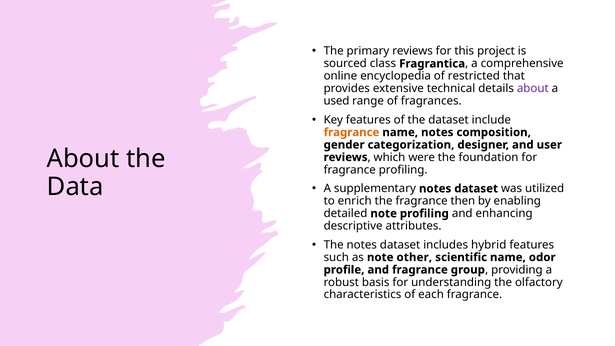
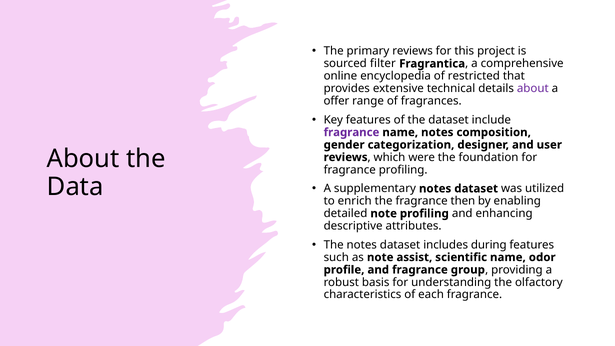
class: class -> filter (383, 64)
used: used -> offer (336, 101)
fragrance colour: orange -> purple (351, 132)
hybrid: hybrid -> during (489, 245)
other: other -> assist (414, 257)
